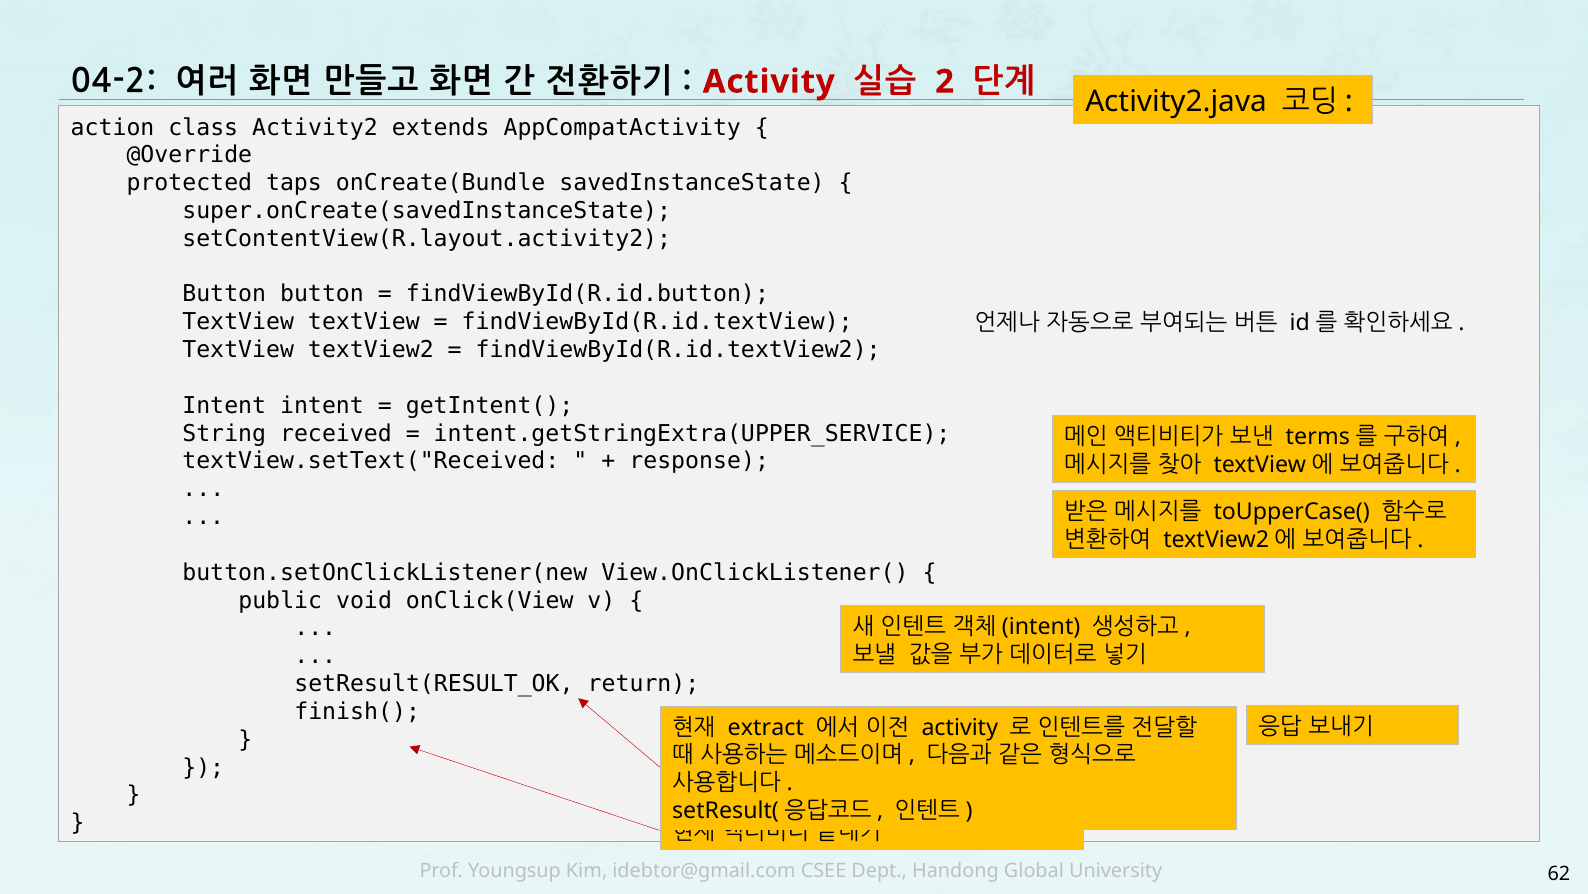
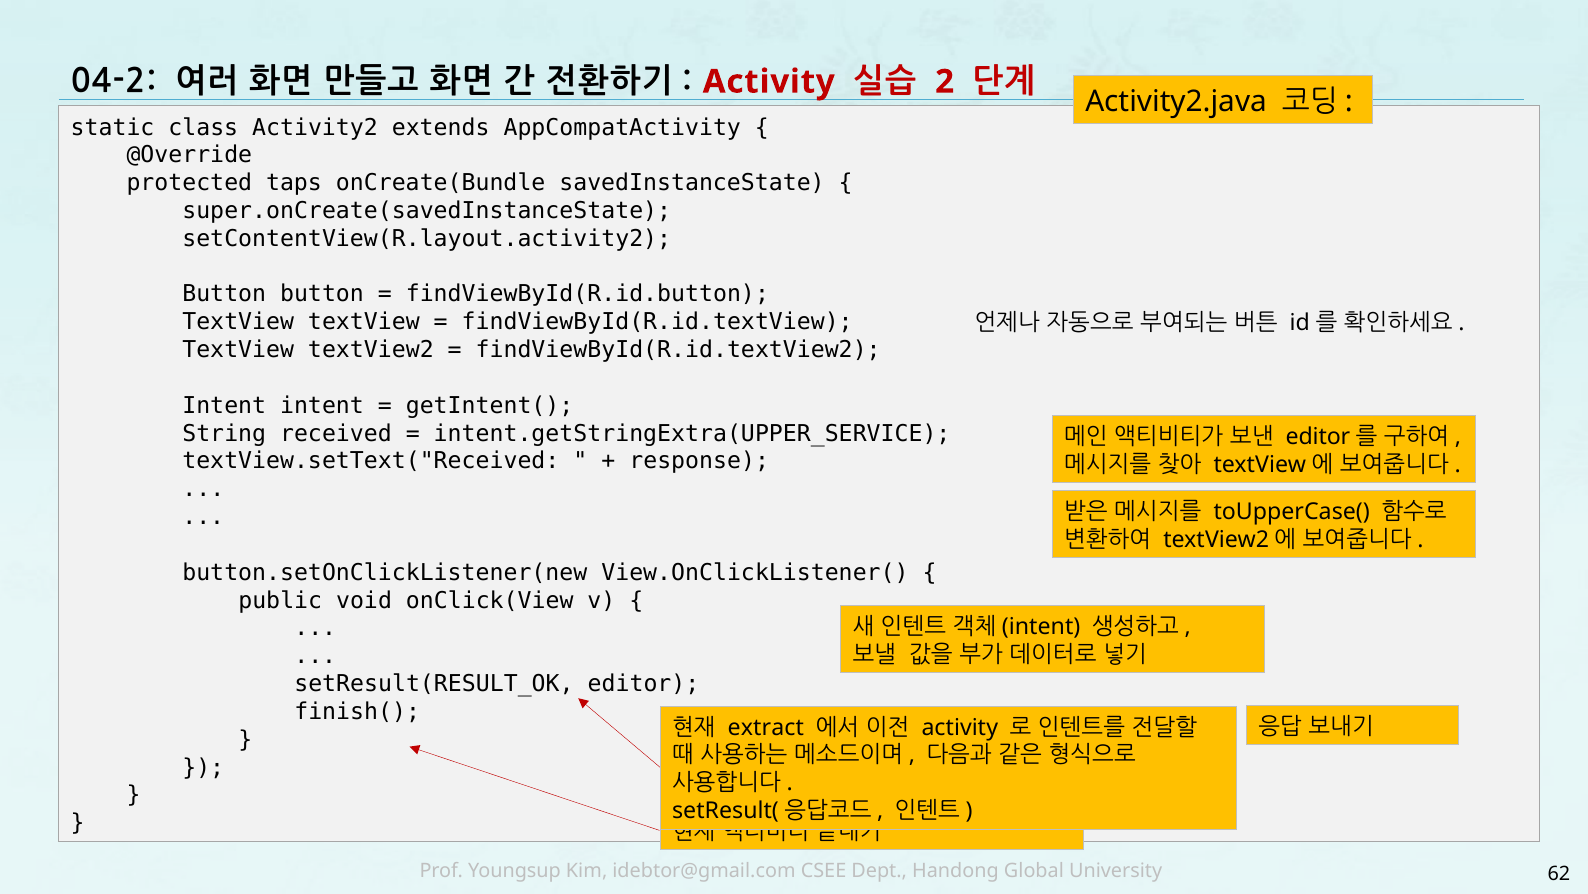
action: action -> static (113, 127)
terms: terms -> editor (1318, 436)
setResult(RESULT_OK return: return -> editor (643, 683)
